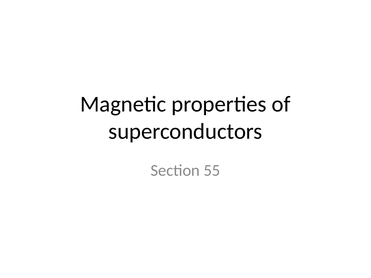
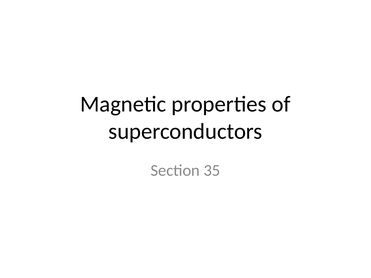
55: 55 -> 35 (212, 171)
